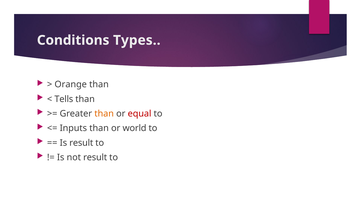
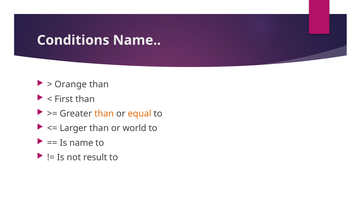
Conditions Types: Types -> Name (137, 40)
Tells: Tells -> First (64, 99)
equal colour: red -> orange (140, 114)
Inputs: Inputs -> Larger (73, 128)
Is result: result -> name (81, 143)
